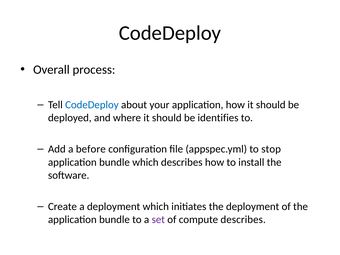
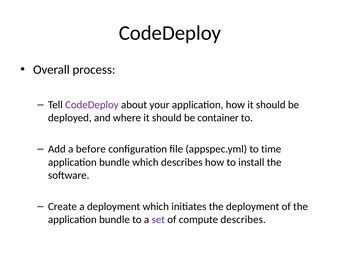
CodeDeploy colour: blue -> purple (92, 105)
identifies: identifies -> container (218, 118)
stop: stop -> time (271, 149)
